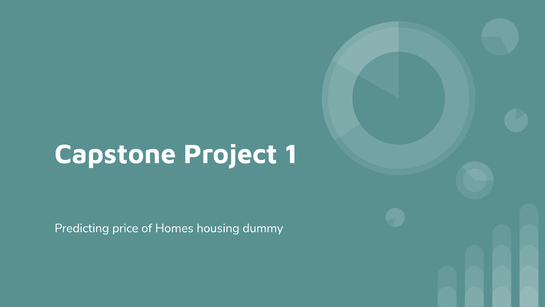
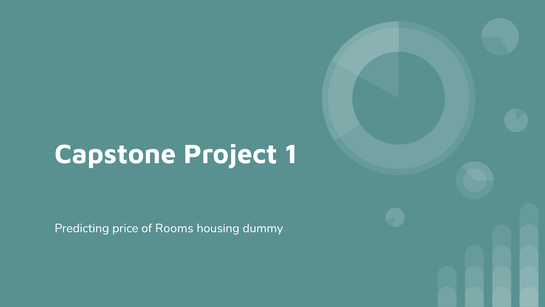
Homes: Homes -> Rooms (174, 228)
